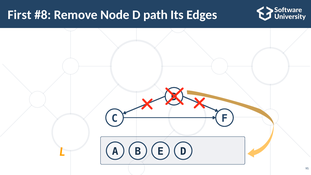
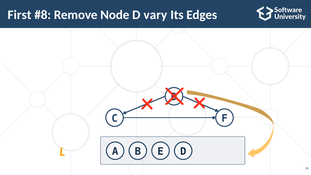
path: path -> vary (155, 15)
